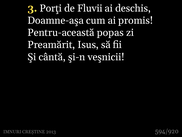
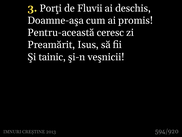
popas: popas -> ceresc (110, 32)
cântă: cântă -> tainic (52, 57)
